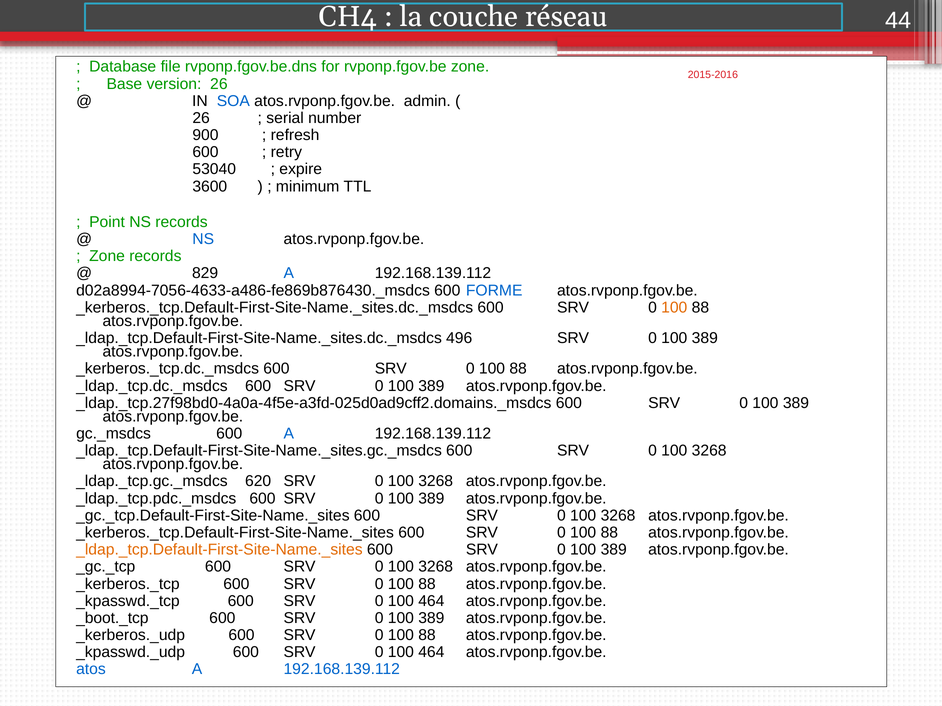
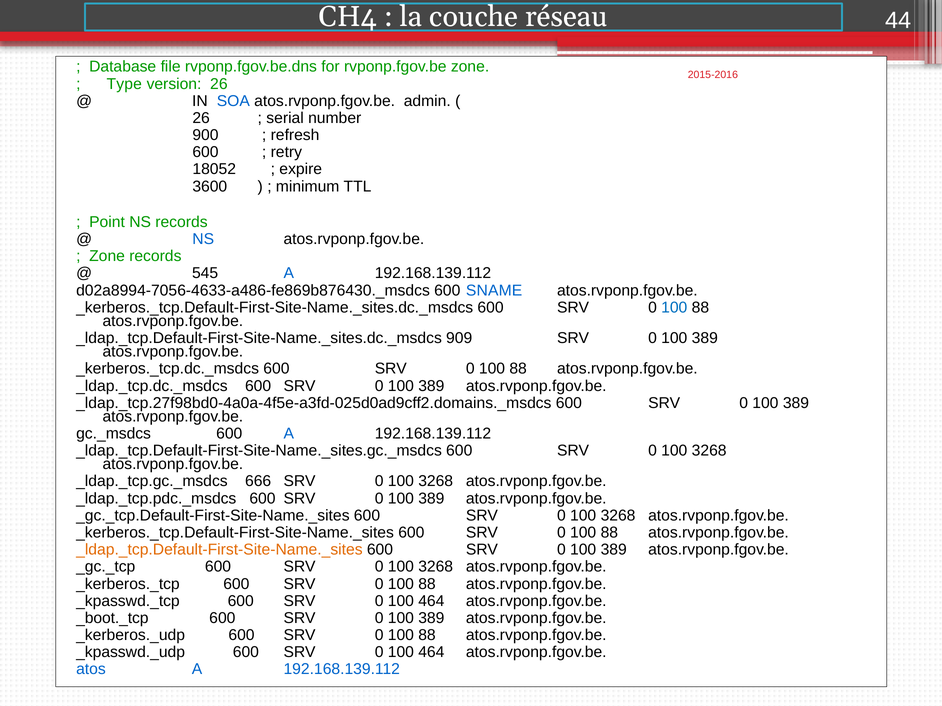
Base: Base -> Type (124, 84)
53040: 53040 -> 18052 (214, 169)
829: 829 -> 545 (205, 273)
FORME: FORME -> SNAME (494, 291)
100 colour: orange -> blue (674, 308)
496: 496 -> 909 (459, 338)
620: 620 -> 666 (258, 482)
